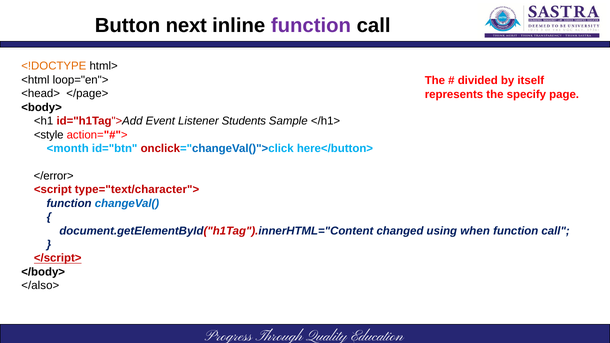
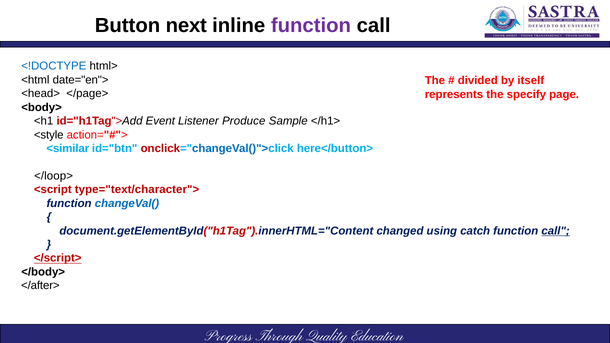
<!DOCTYPE colour: orange -> blue (54, 66)
loop="en">: loop="en"> -> date="en"> (81, 80)
Students: Students -> Produce (244, 121)
<month: <month -> <similar (68, 149)
</error>: </error> -> </loop> (54, 176)
when: when -> catch (475, 231)
call underline: none -> present (556, 231)
</also>: </also> -> </after> (40, 286)
